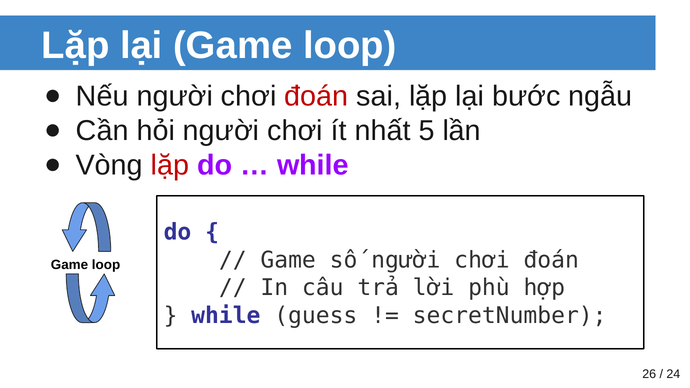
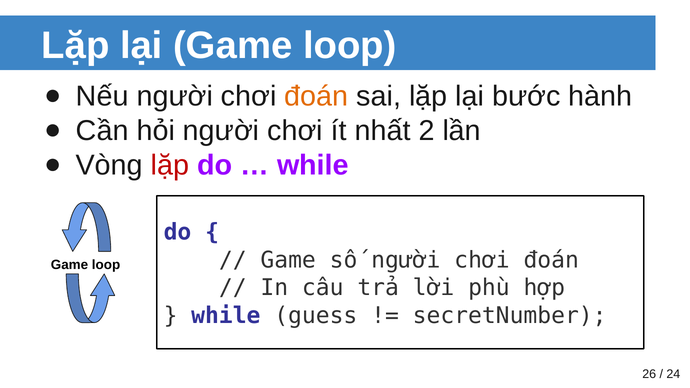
đoán colour: red -> orange (316, 96)
ngẫu: ngẫu -> hành (600, 96)
5: 5 -> 2 (427, 131)
